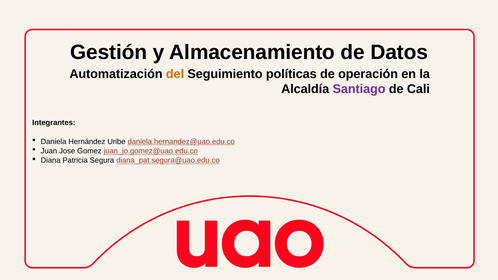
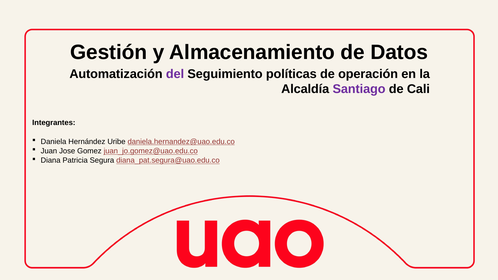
del colour: orange -> purple (175, 74)
